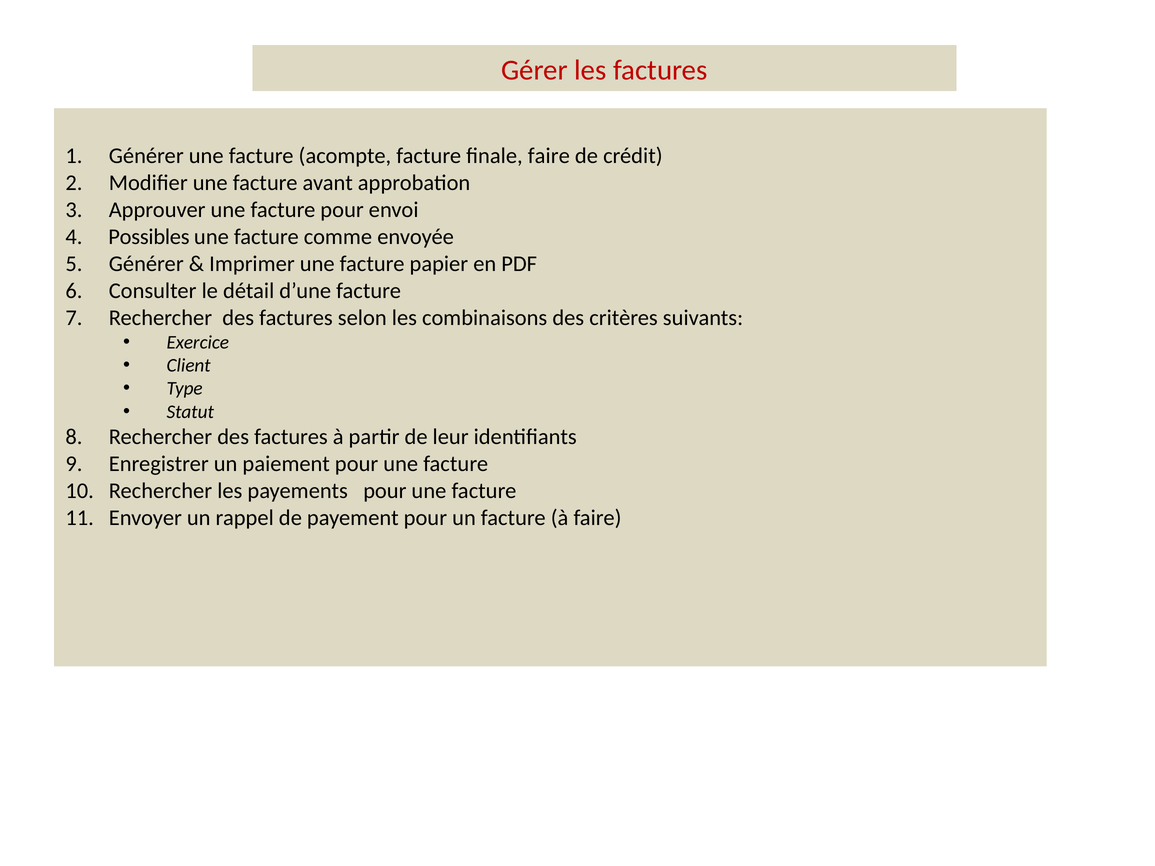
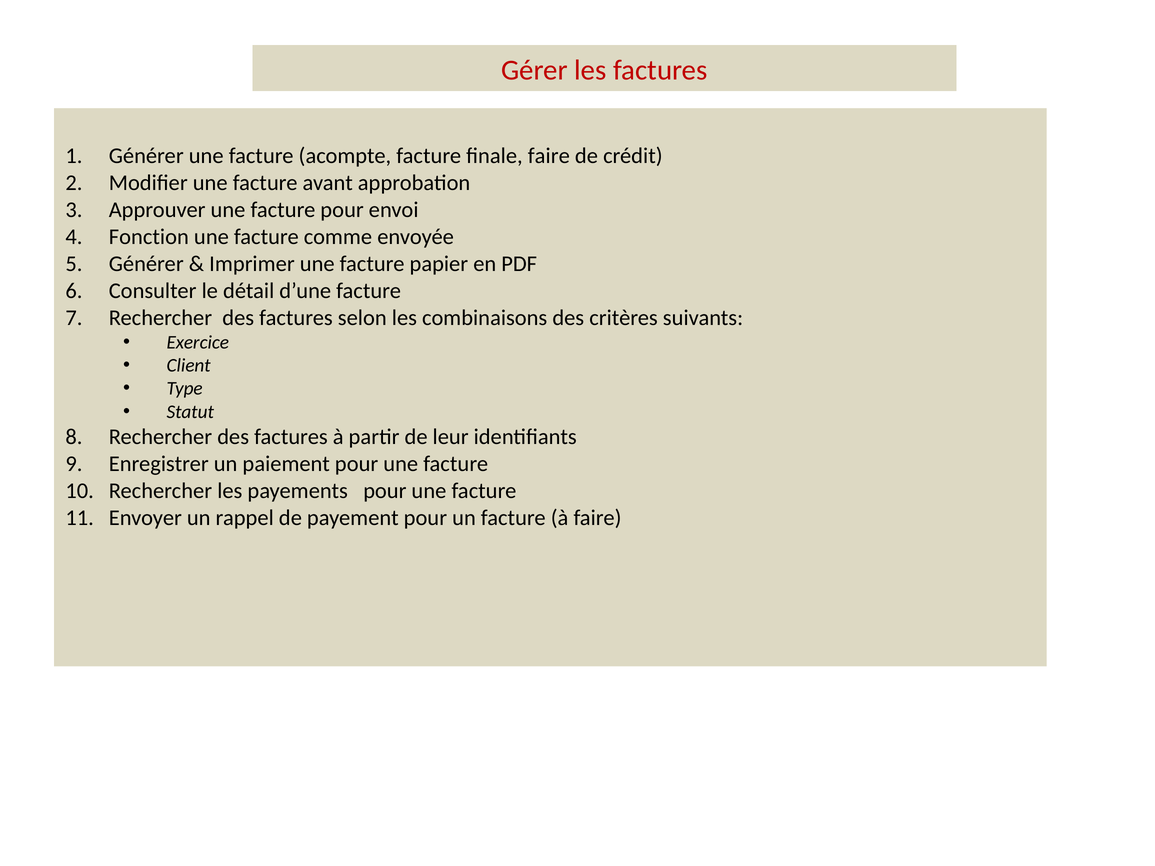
Possibles: Possibles -> Fonction (149, 237)
